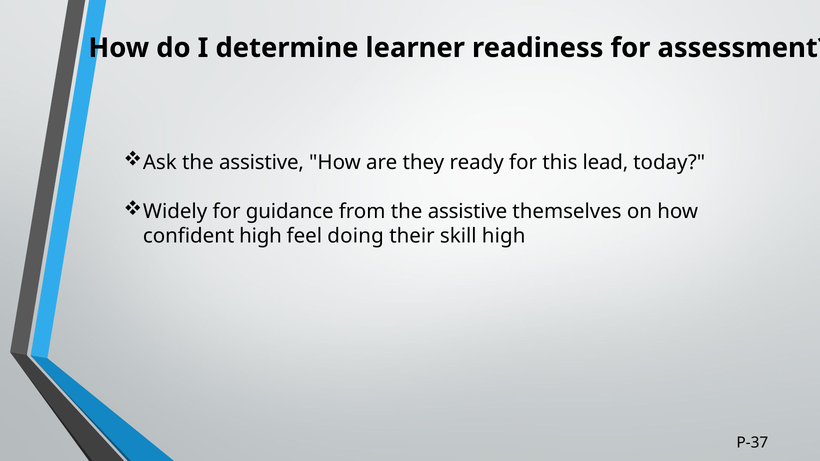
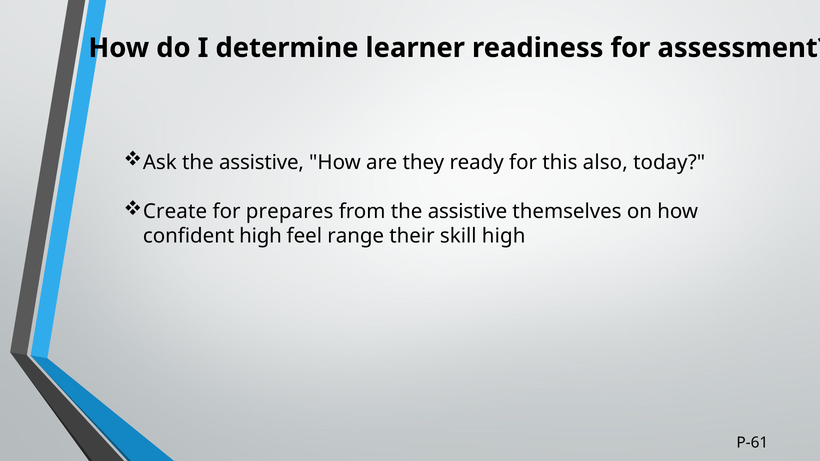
lead: lead -> also (605, 163)
Widely: Widely -> Create (175, 212)
guidance: guidance -> prepares (290, 212)
doing: doing -> range (356, 236)
P-37: P-37 -> P-61 (752, 443)
